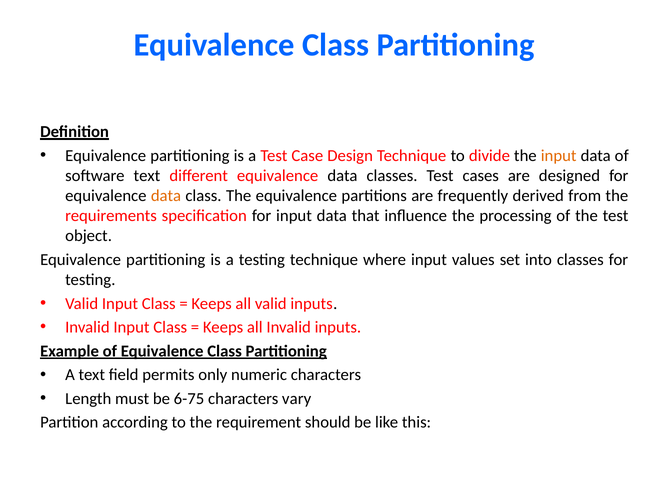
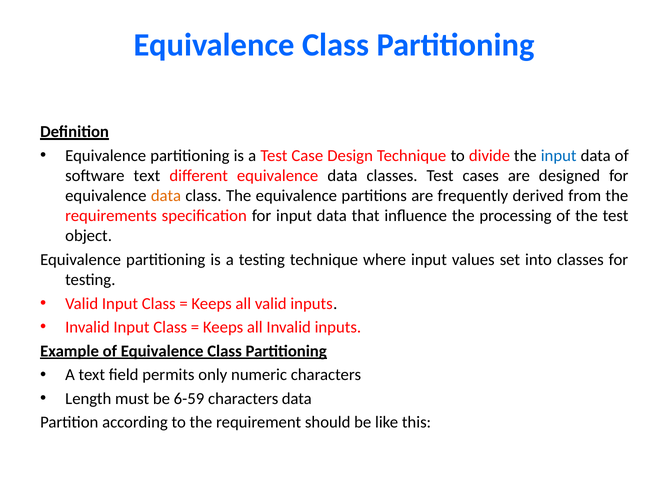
input colour: orange -> blue (559, 155)
6-75: 6-75 -> 6-59 (189, 398)
characters vary: vary -> data (297, 398)
